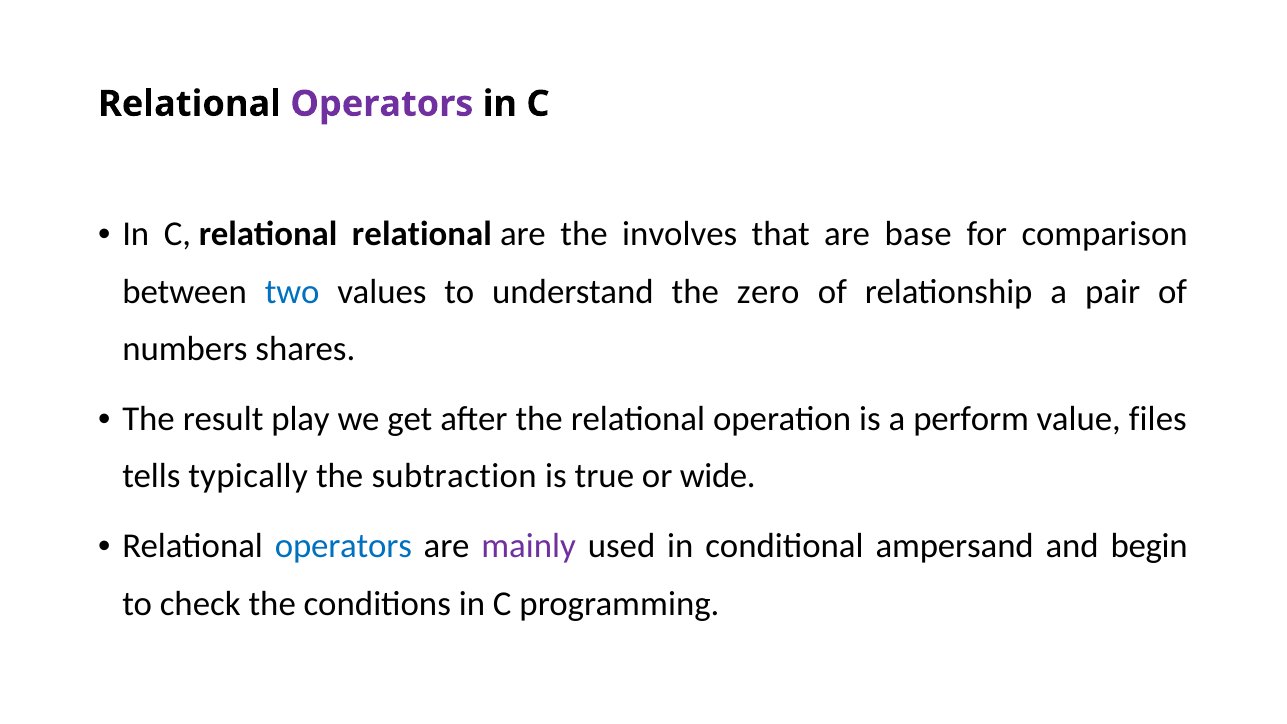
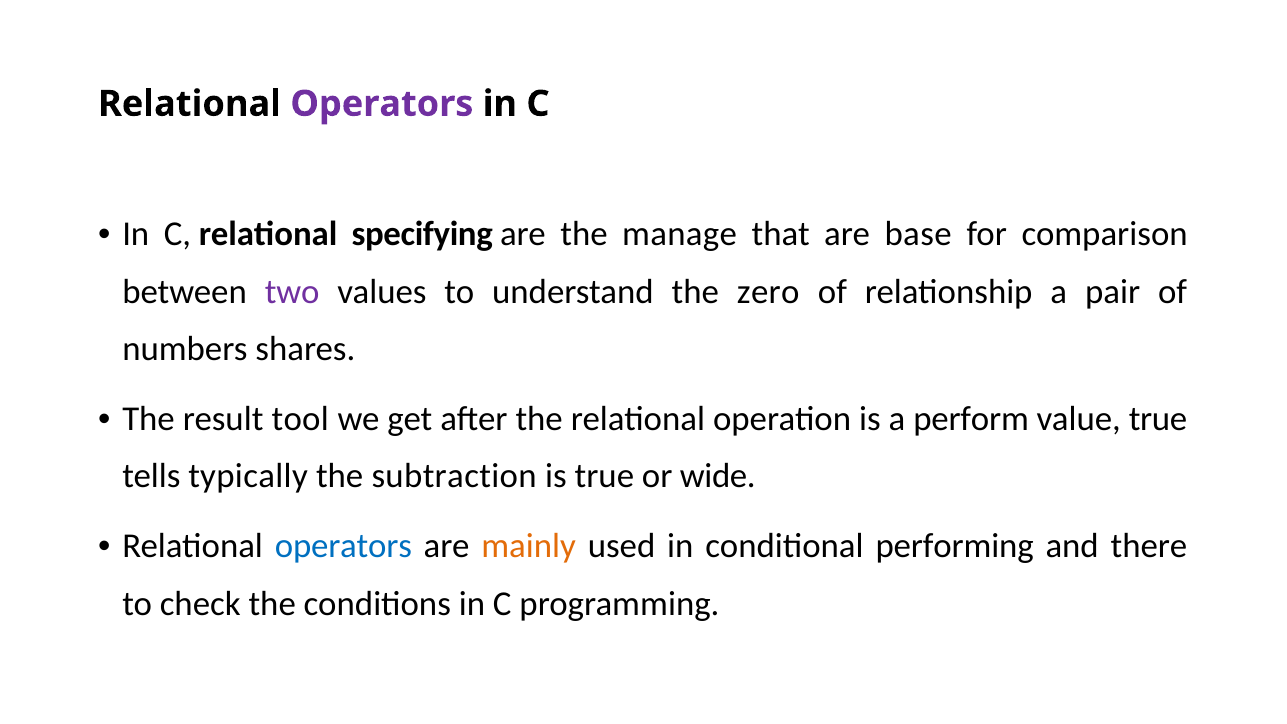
relational relational: relational -> specifying (422, 234)
involves: involves -> manage (680, 234)
two colour: blue -> purple (292, 292)
play: play -> tool (300, 419)
value files: files -> true (1158, 419)
mainly colour: purple -> orange (529, 546)
ampersand: ampersand -> performing (955, 546)
begin: begin -> there (1149, 546)
